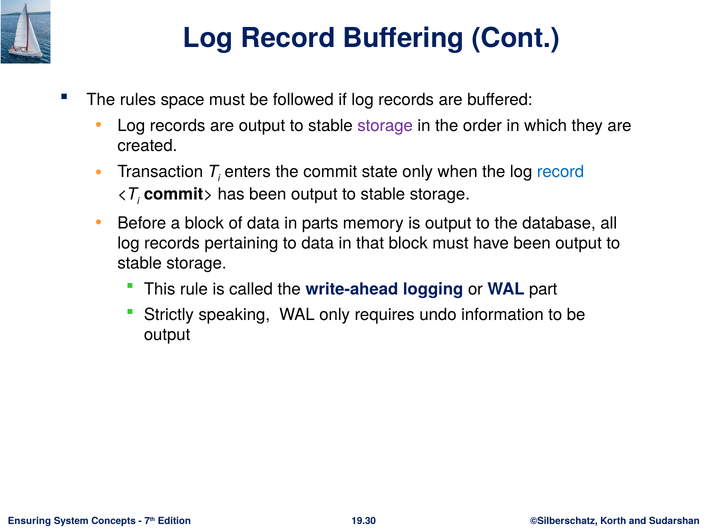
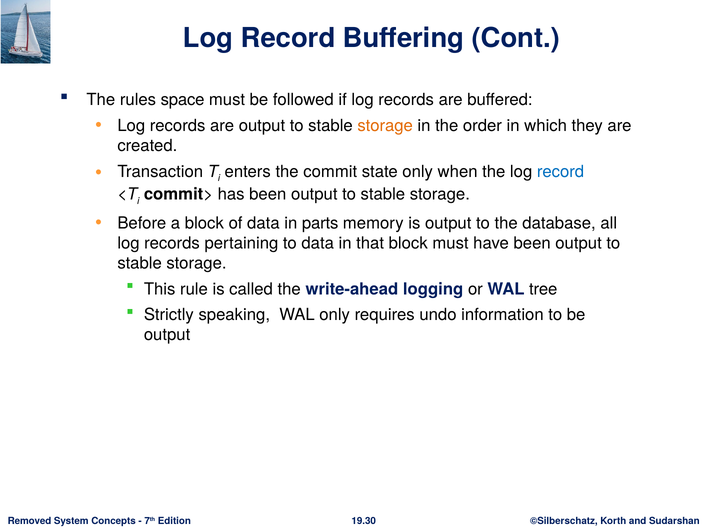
storage colour: purple -> orange (385, 126)
part: part -> tree (543, 289)
Ensuring: Ensuring -> Removed (30, 521)
